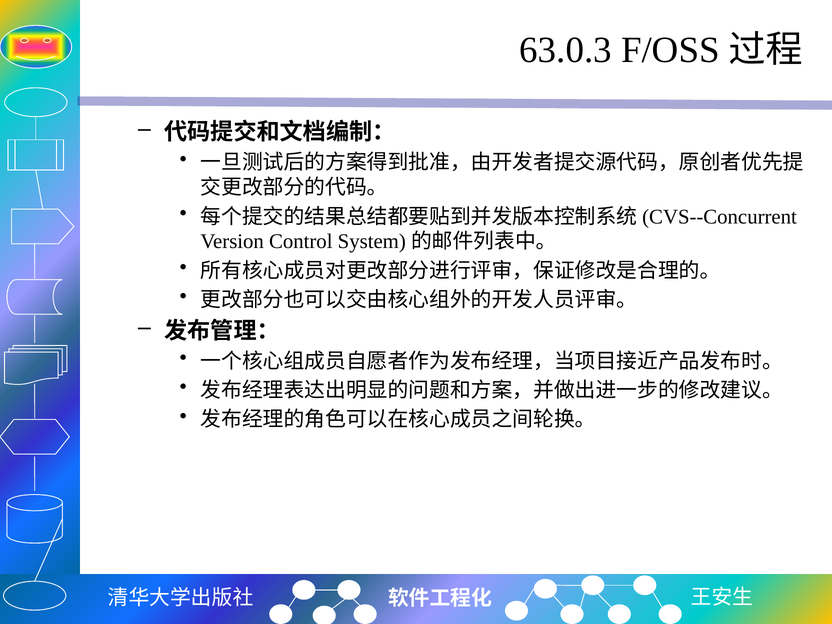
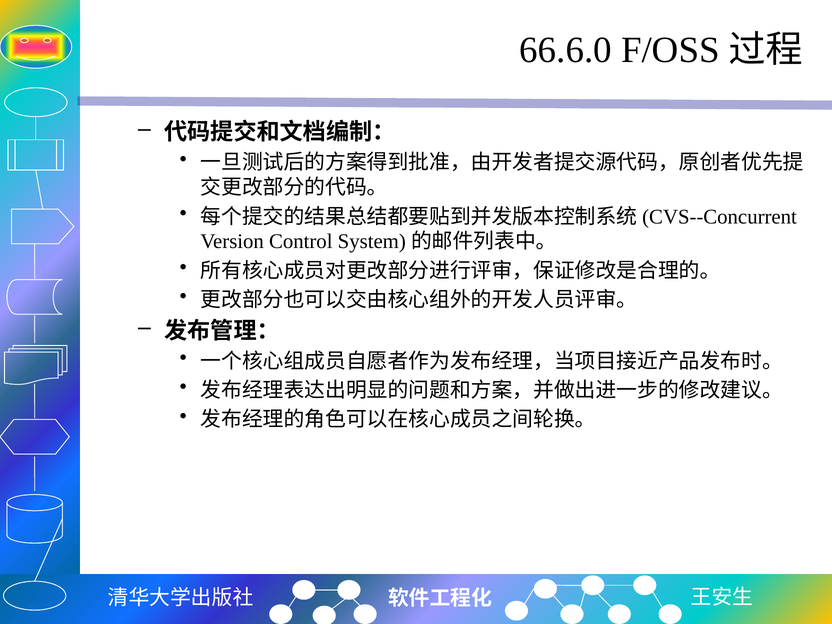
63.0.3: 63.0.3 -> 66.6.0 (566, 50)
